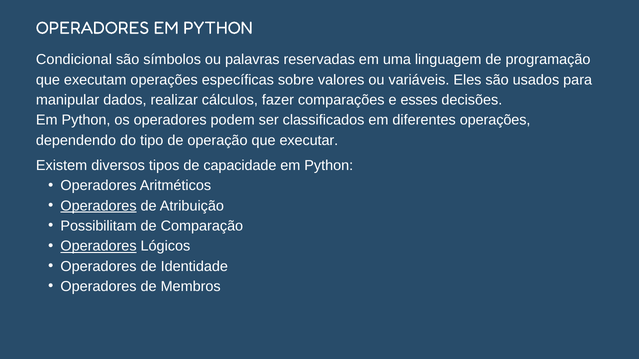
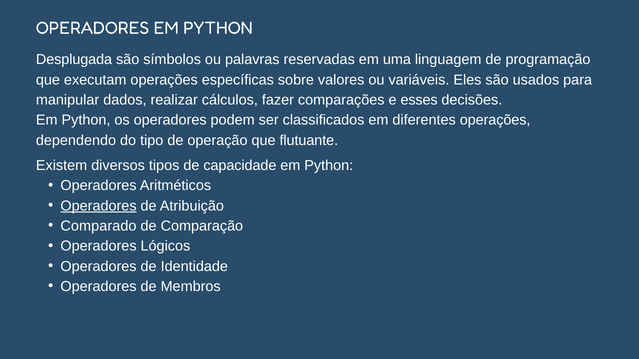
Condicional: Condicional -> Desplugada (74, 60)
executar: executar -> flutuante (309, 141)
Possibilitam: Possibilitam -> Comparado (98, 226)
Operadores underline: present -> none (99, 246)
